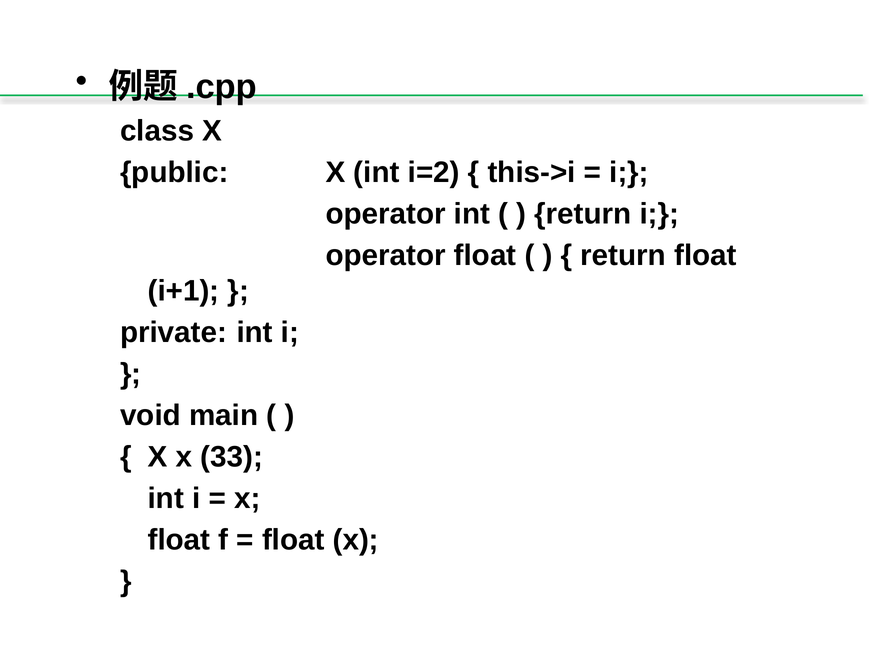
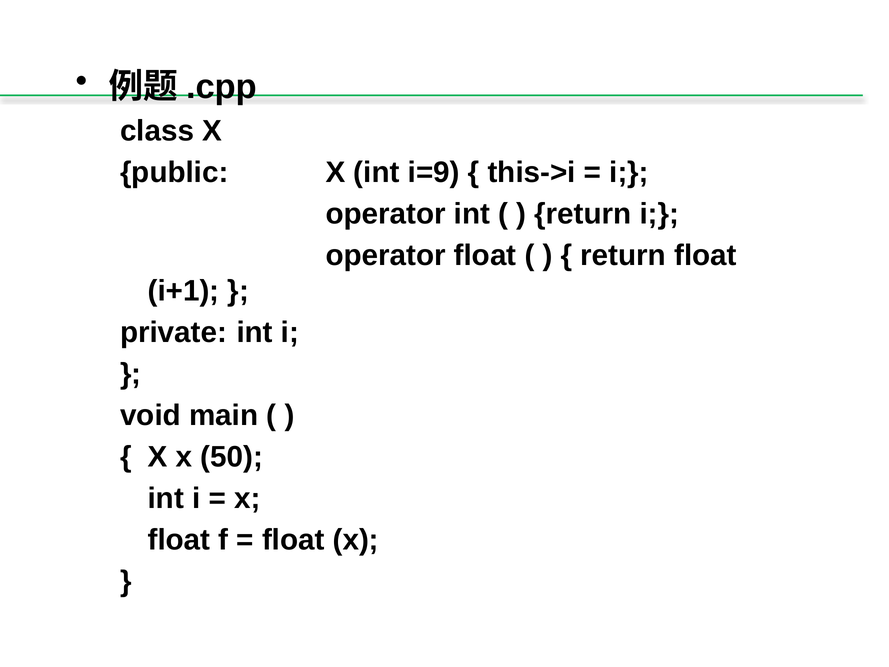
i=2: i=2 -> i=9 (434, 172)
33: 33 -> 50 (232, 457)
